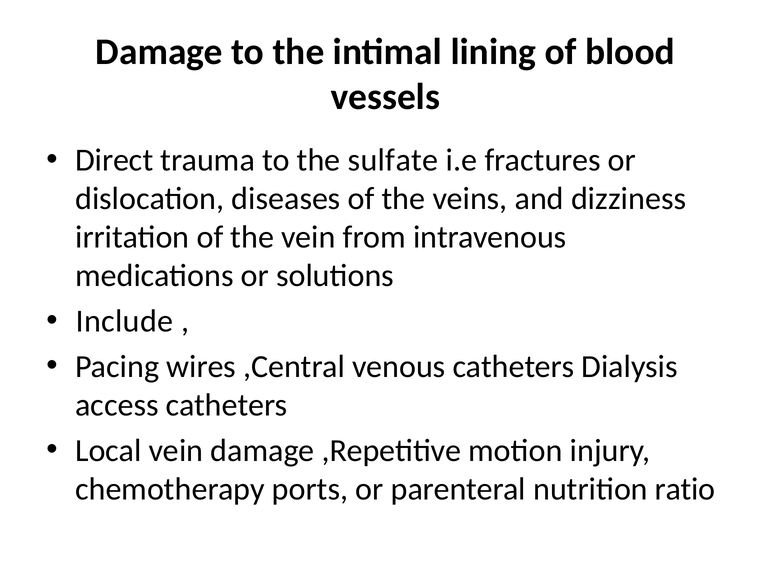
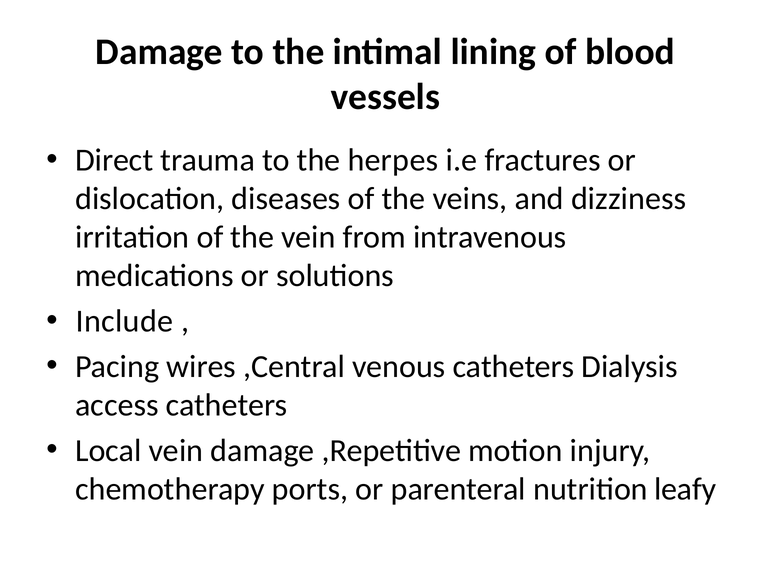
sulfate: sulfate -> herpes (393, 160)
ratio: ratio -> leafy (685, 489)
